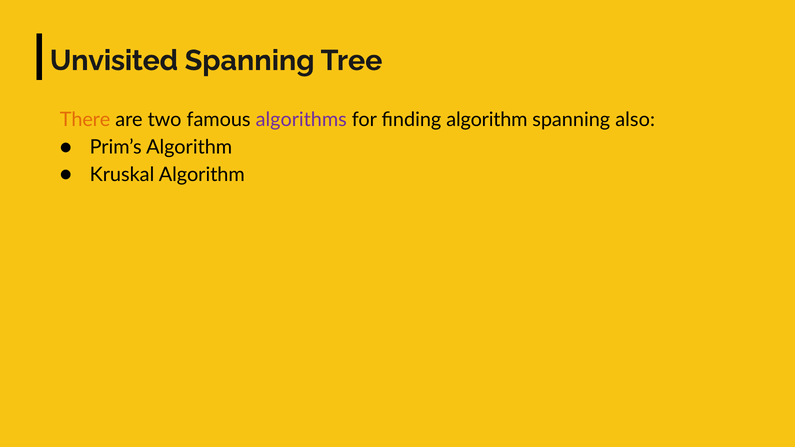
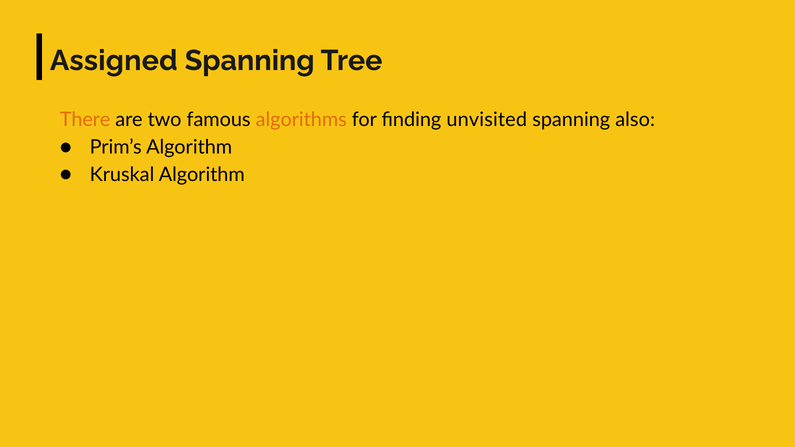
Unvisited: Unvisited -> Assigned (114, 61)
algorithms colour: purple -> orange (301, 120)
finding algorithm: algorithm -> unvisited (487, 120)
